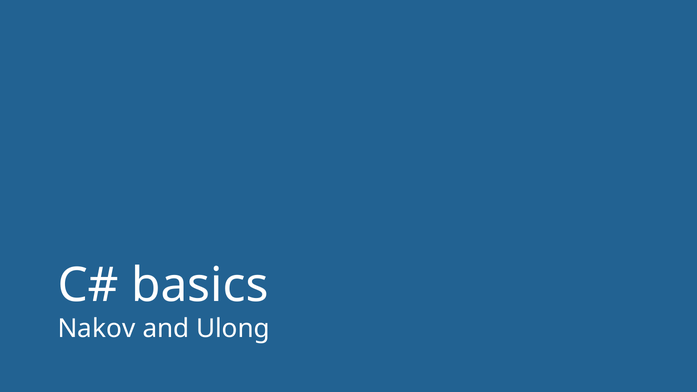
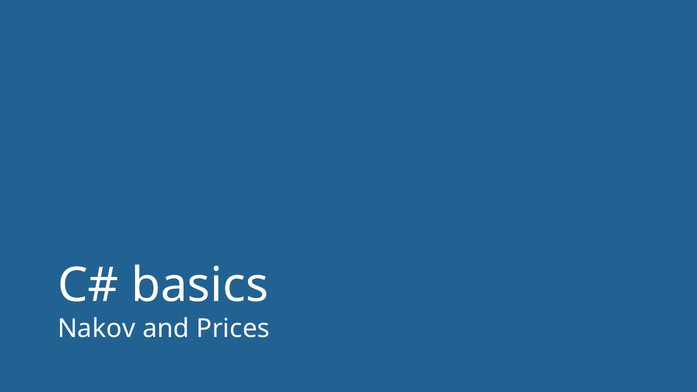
Ulong: Ulong -> Prices (233, 329)
